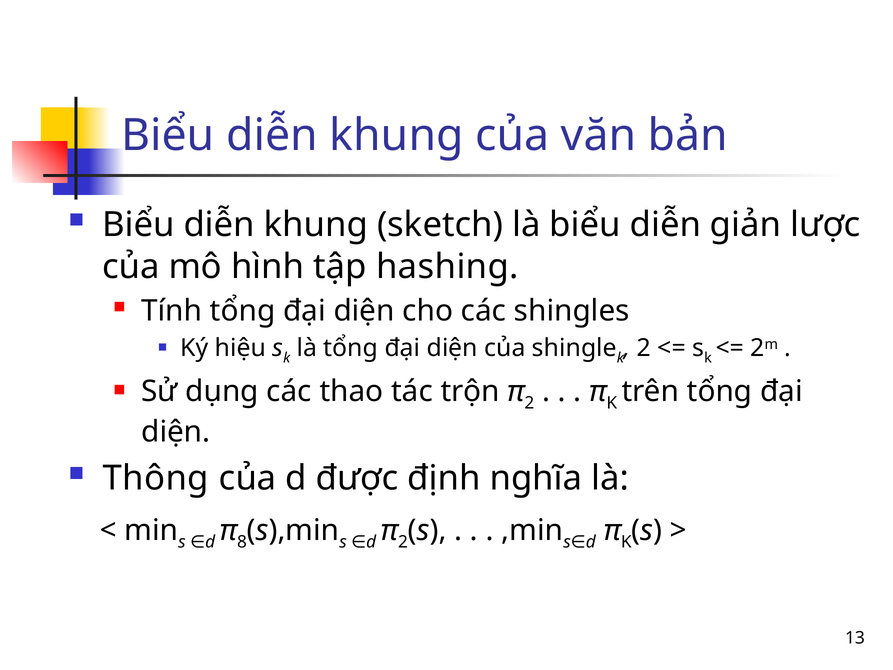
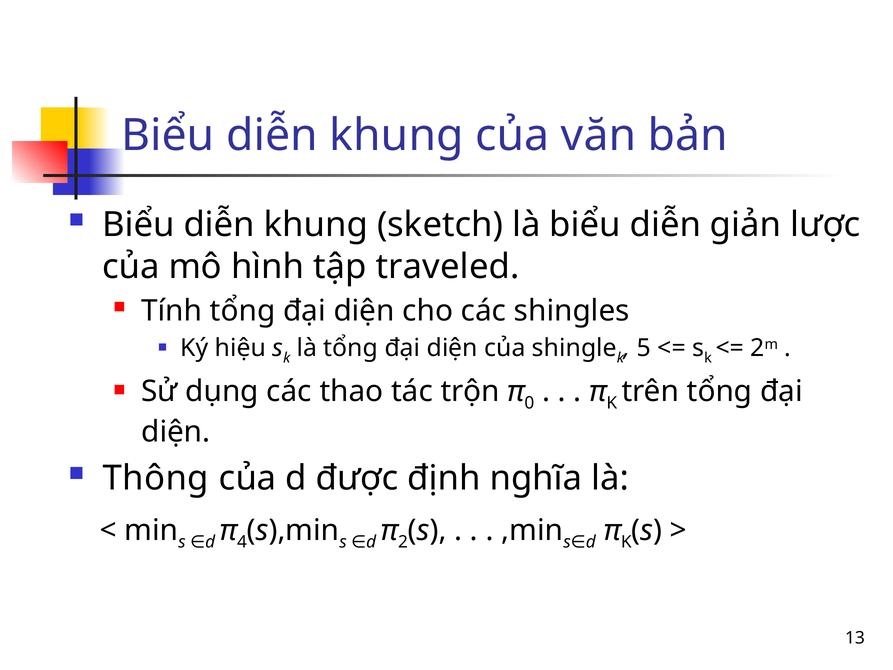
hashing: hashing -> traveled (448, 266)
2: 2 -> 5 (644, 348)
2: 2 -> 0 (529, 403)
8: 8 -> 4 (242, 542)
